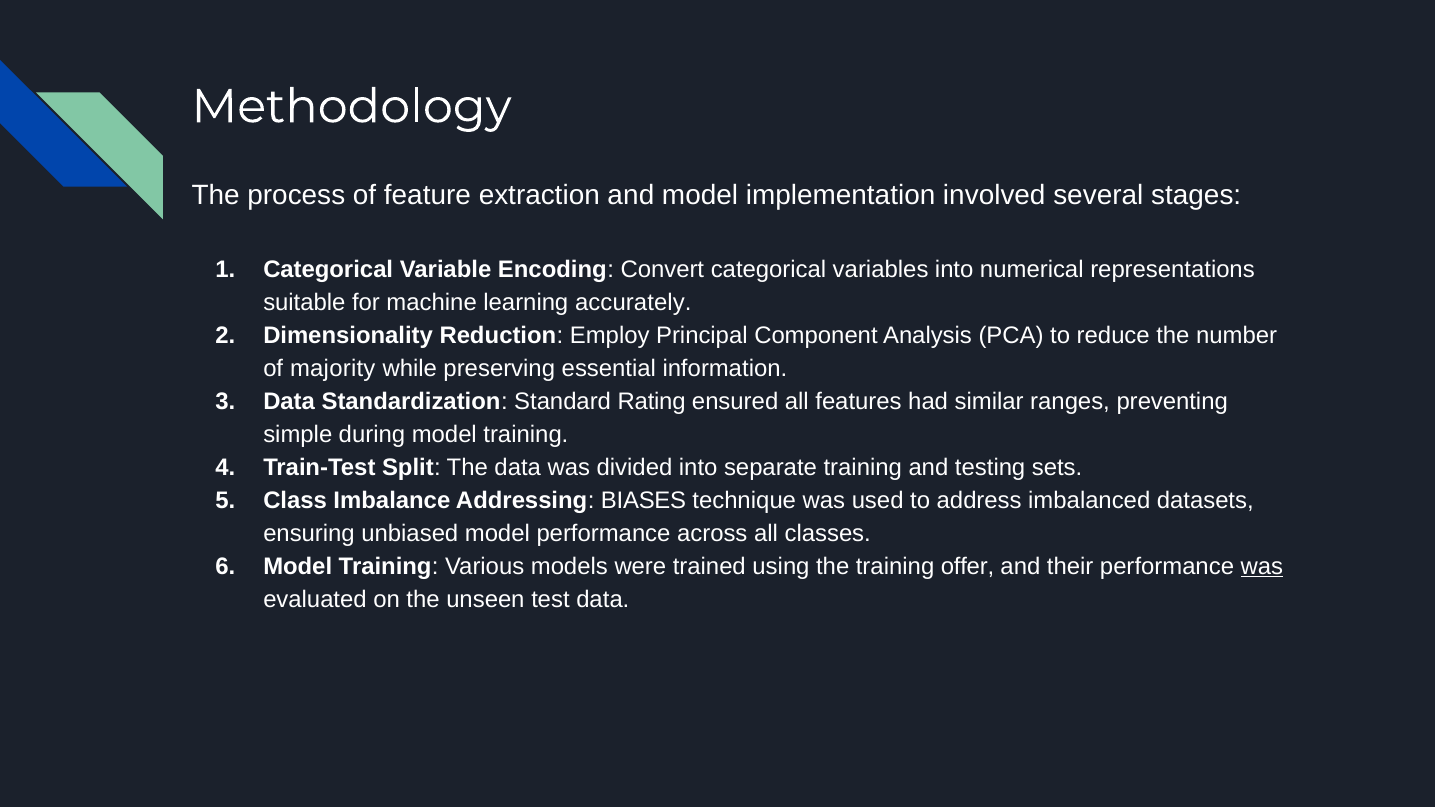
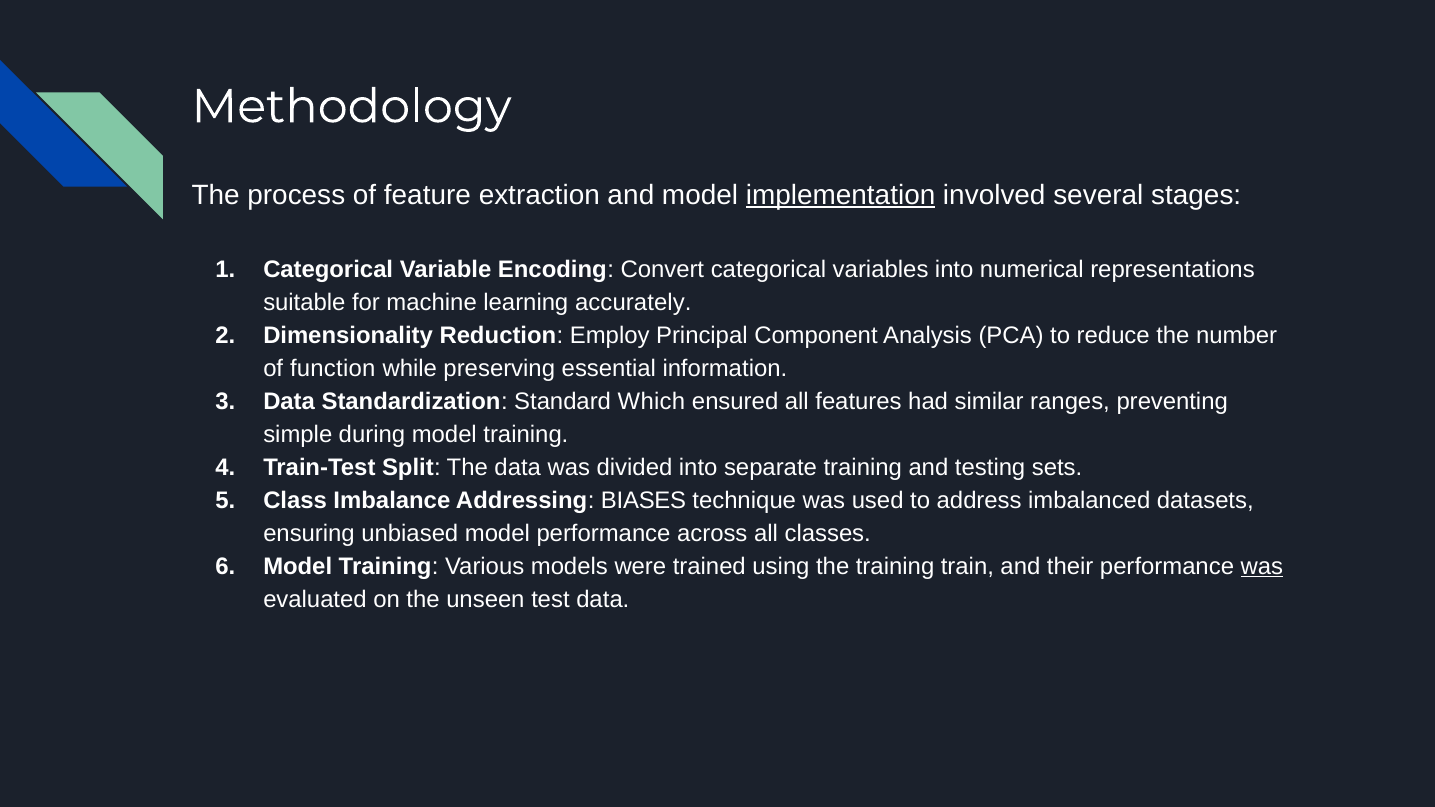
implementation underline: none -> present (841, 195)
majority: majority -> function (333, 369)
Rating: Rating -> Which (651, 402)
offer: offer -> train (967, 567)
